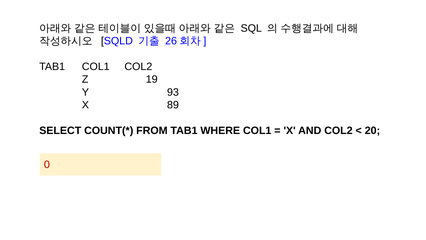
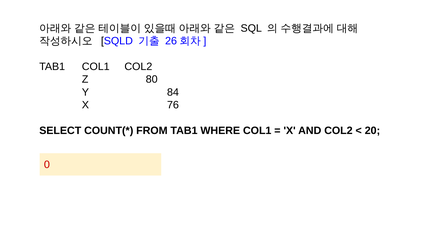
19: 19 -> 80 (152, 79)
93: 93 -> 84 (173, 92)
89: 89 -> 76 (173, 105)
